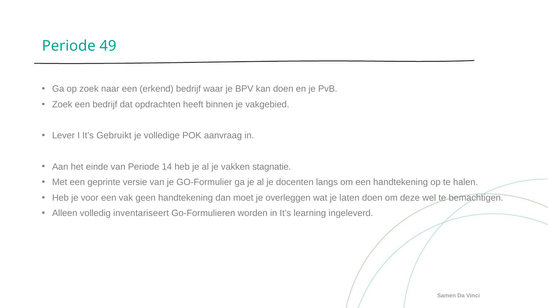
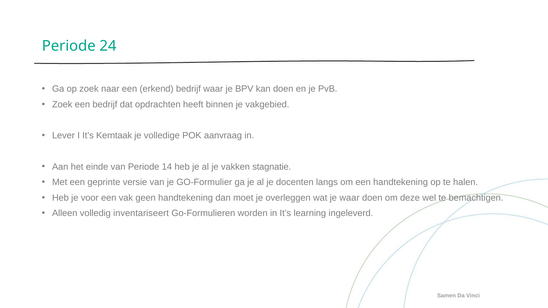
49: 49 -> 24 (108, 46)
Gebruikt: Gebruikt -> Kerntaak (114, 136)
je laten: laten -> waar (349, 198)
